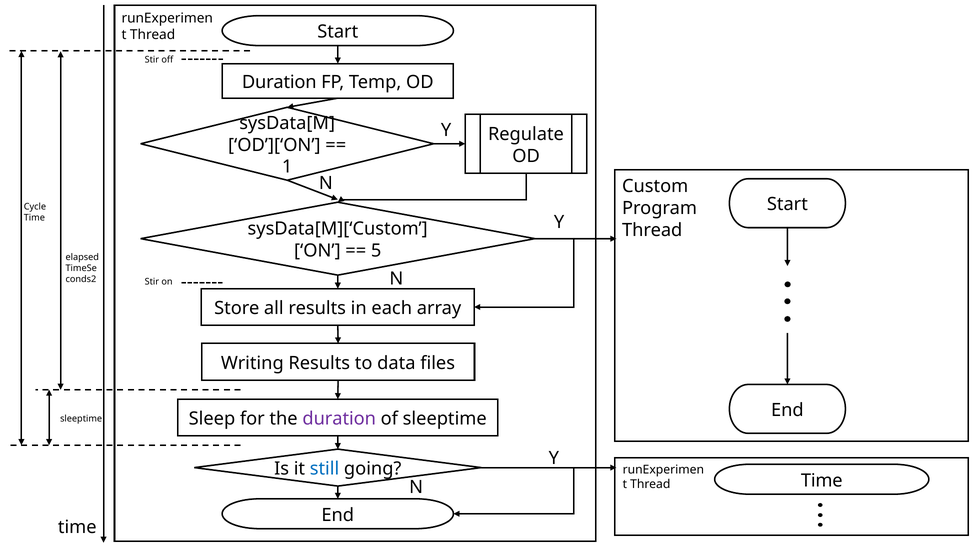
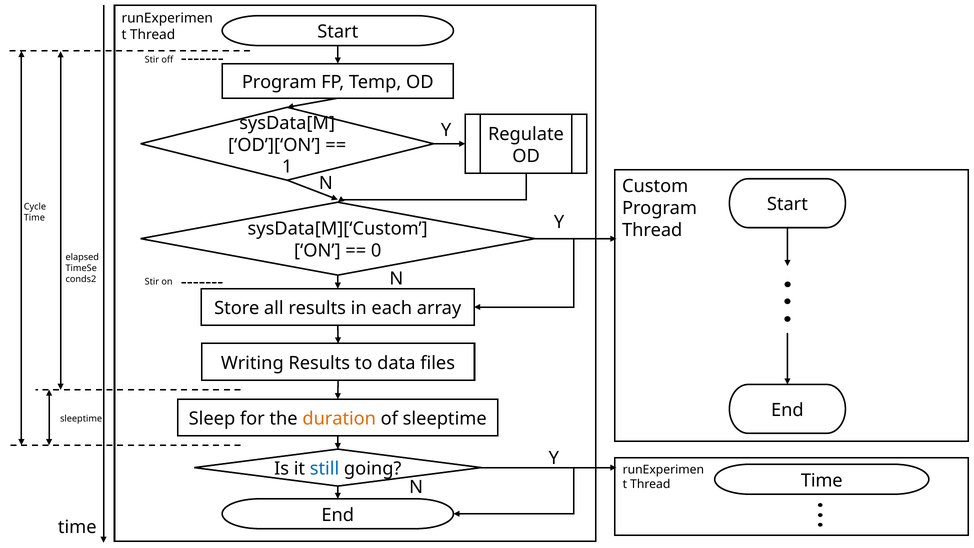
Duration: Duration -> Program (279, 82)
5: 5 -> 0 (376, 251)
duration colour: purple -> orange (339, 419)
